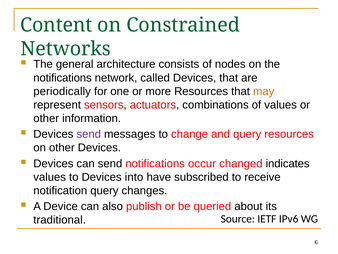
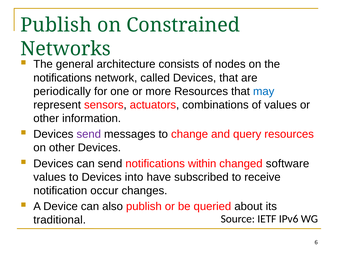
Content: Content -> Publish (56, 25)
may colour: orange -> blue (264, 91)
occur: occur -> within (202, 163)
indicates: indicates -> software (288, 163)
notification query: query -> occur (104, 190)
